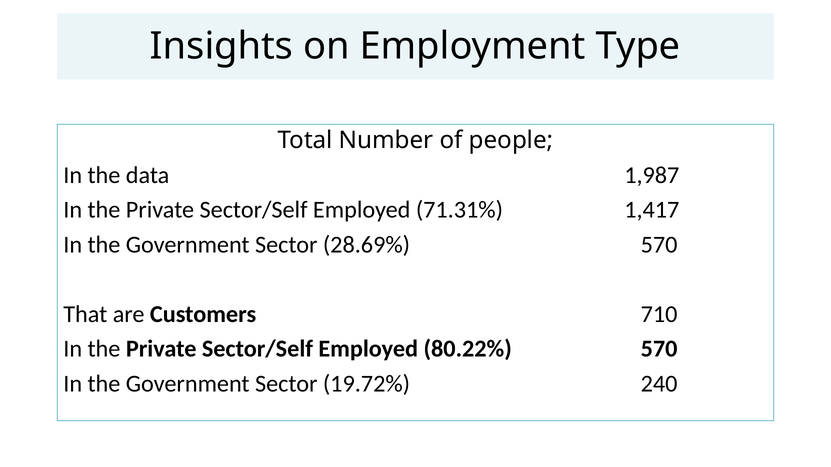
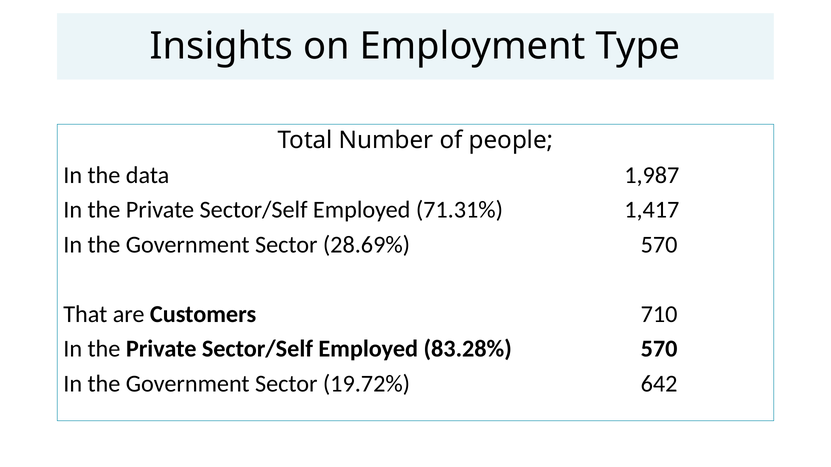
80.22%: 80.22% -> 83.28% (468, 349)
240: 240 -> 642 (659, 384)
